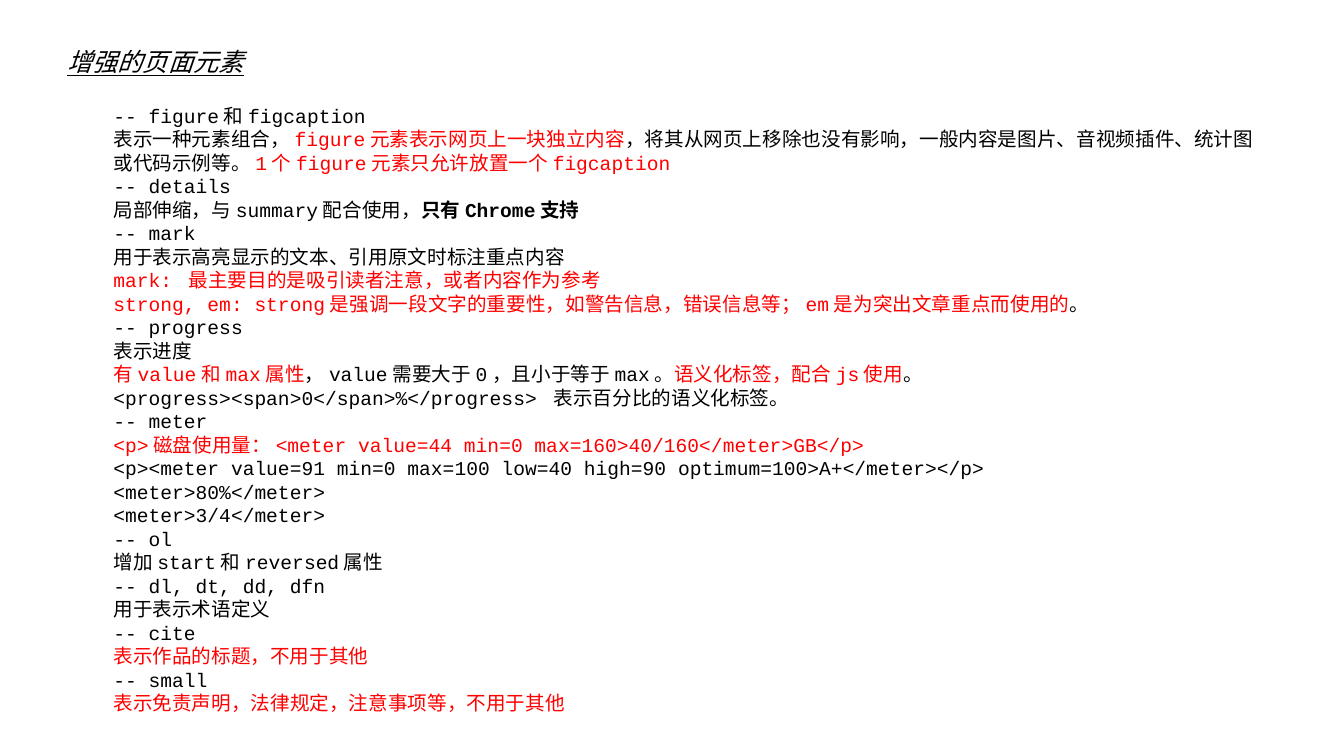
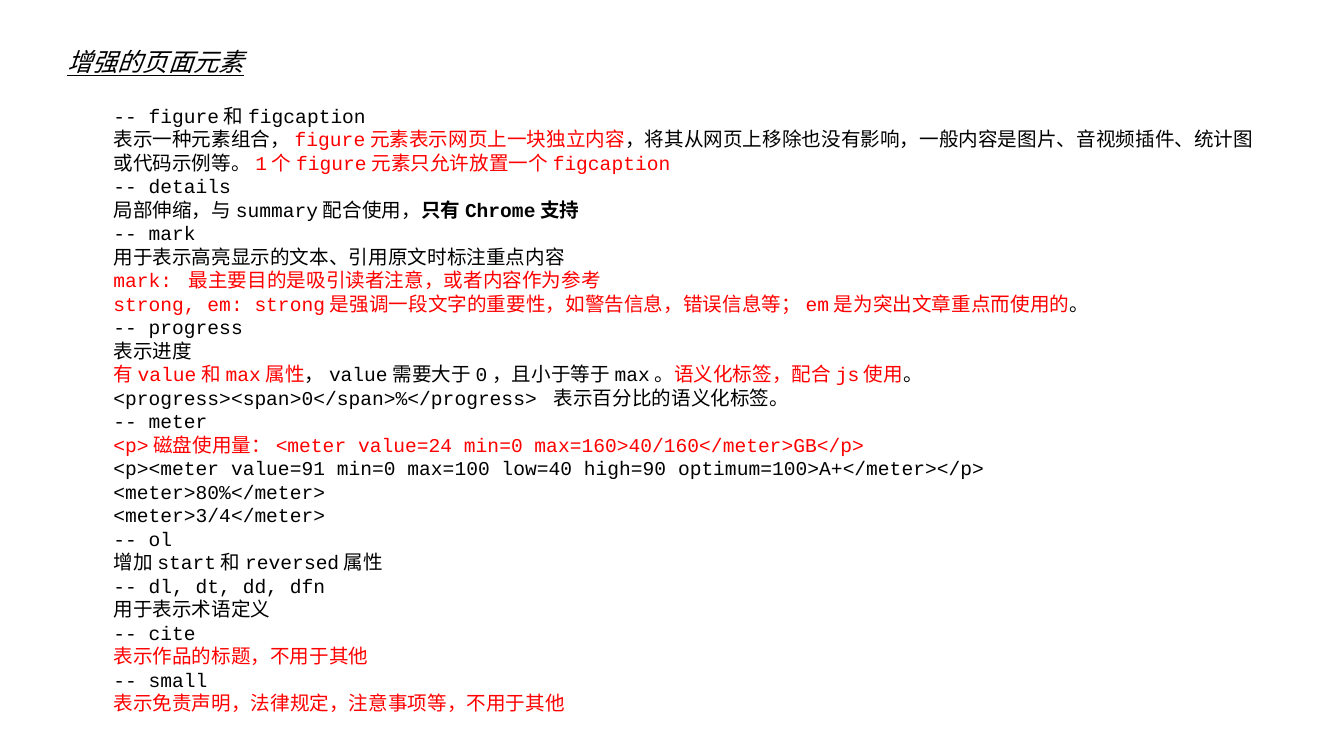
value=44: value=44 -> value=24 (405, 446)
